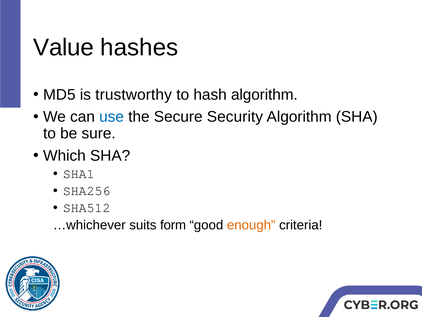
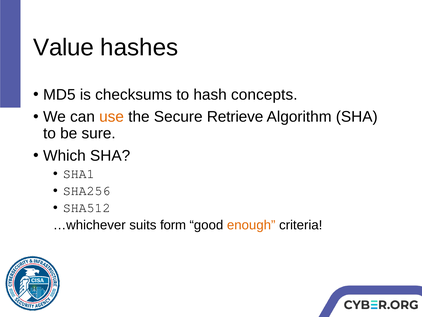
trustworthy: trustworthy -> checksums (134, 95)
hash algorithm: algorithm -> concepts (264, 95)
use colour: blue -> orange (112, 117)
Security: Security -> Retrieve (235, 117)
